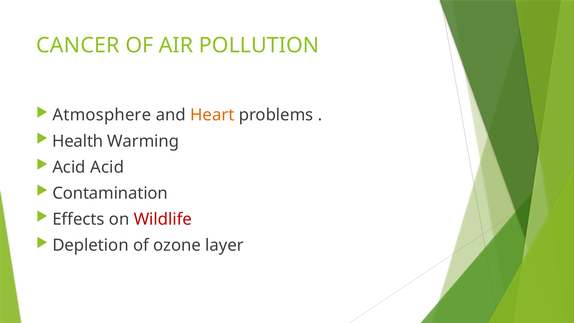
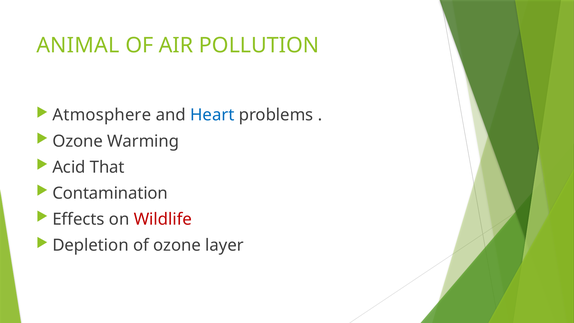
CANCER: CANCER -> ANIMAL (78, 45)
Heart colour: orange -> blue (212, 115)
Health: Health -> Ozone (78, 141)
Acid Acid: Acid -> That (107, 167)
